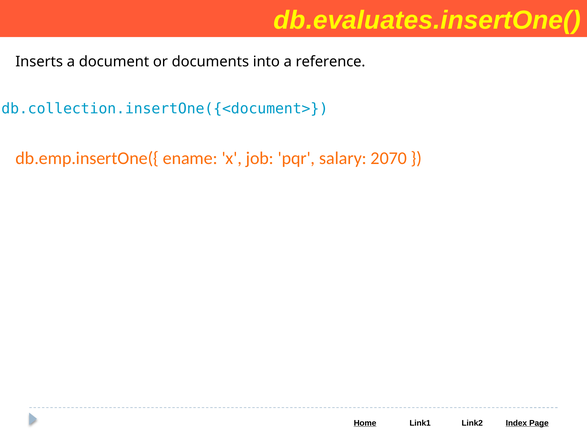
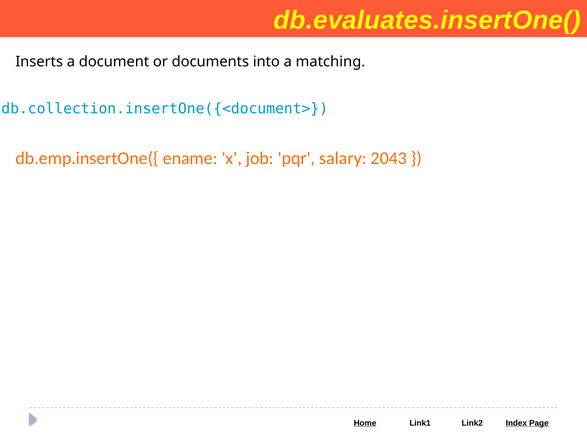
reference: reference -> matching (330, 62)
2070: 2070 -> 2043 (389, 158)
